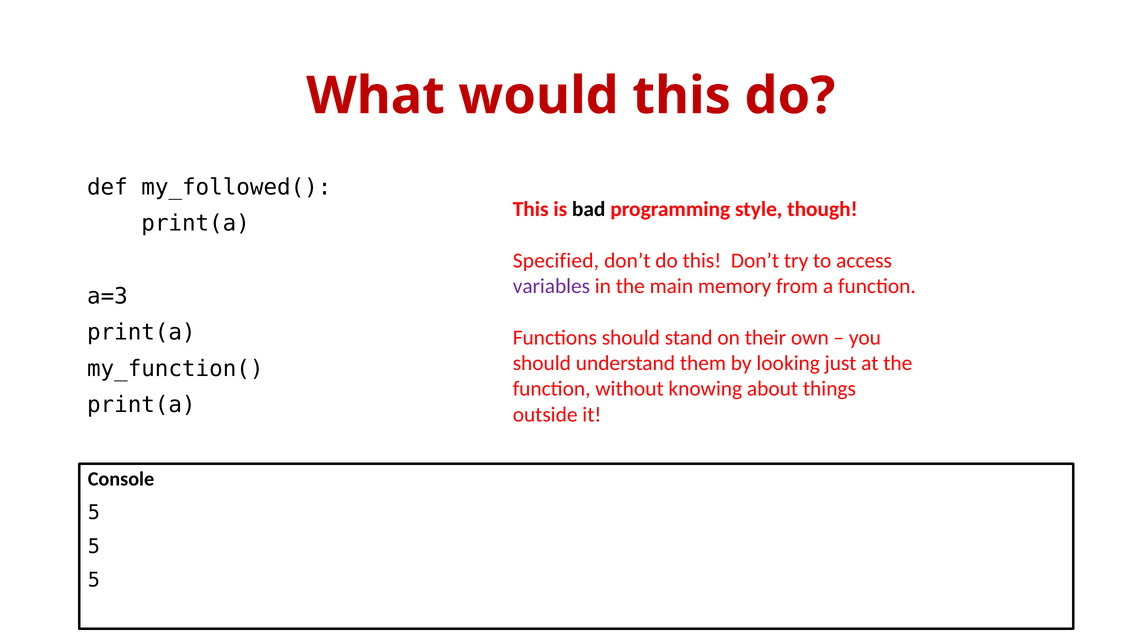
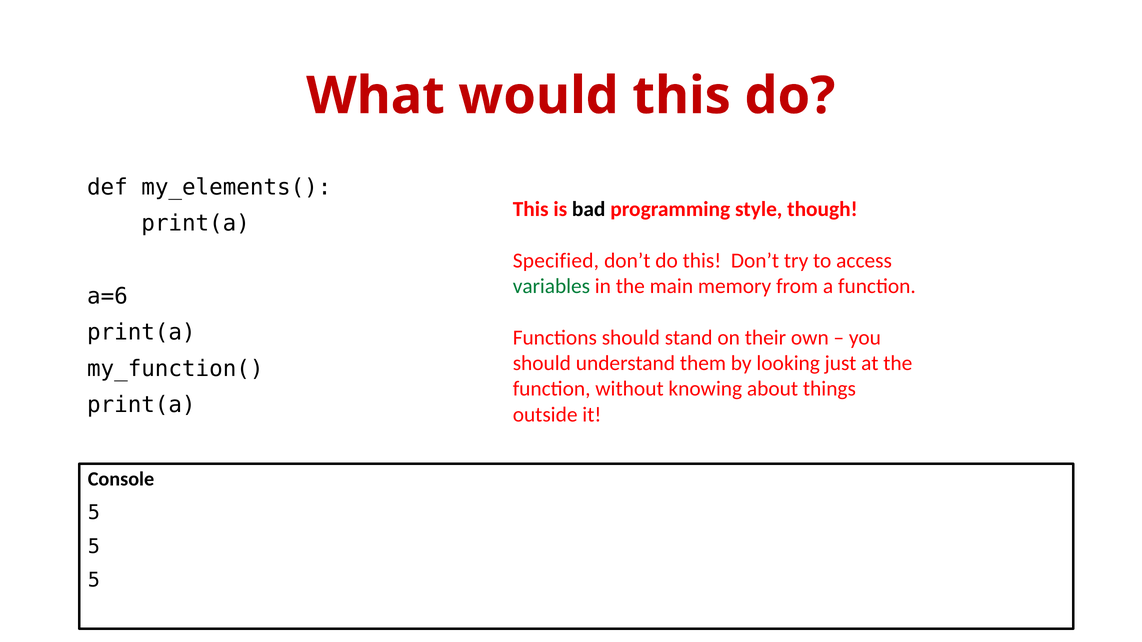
my_followed(: my_followed( -> my_elements( (236, 187)
variables colour: purple -> green (551, 286)
a=3: a=3 -> a=6 (107, 296)
